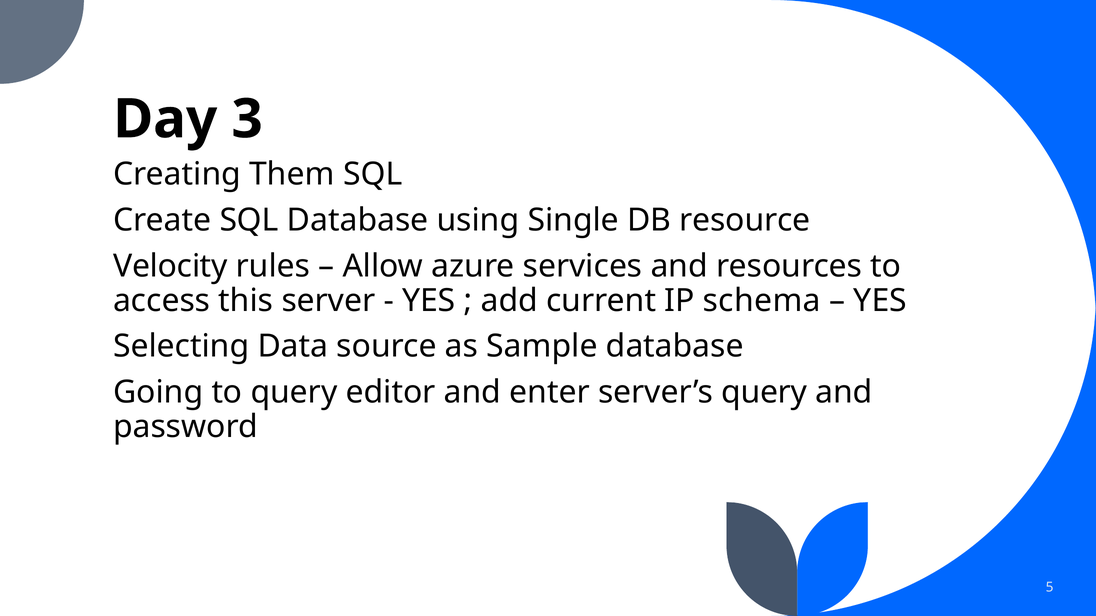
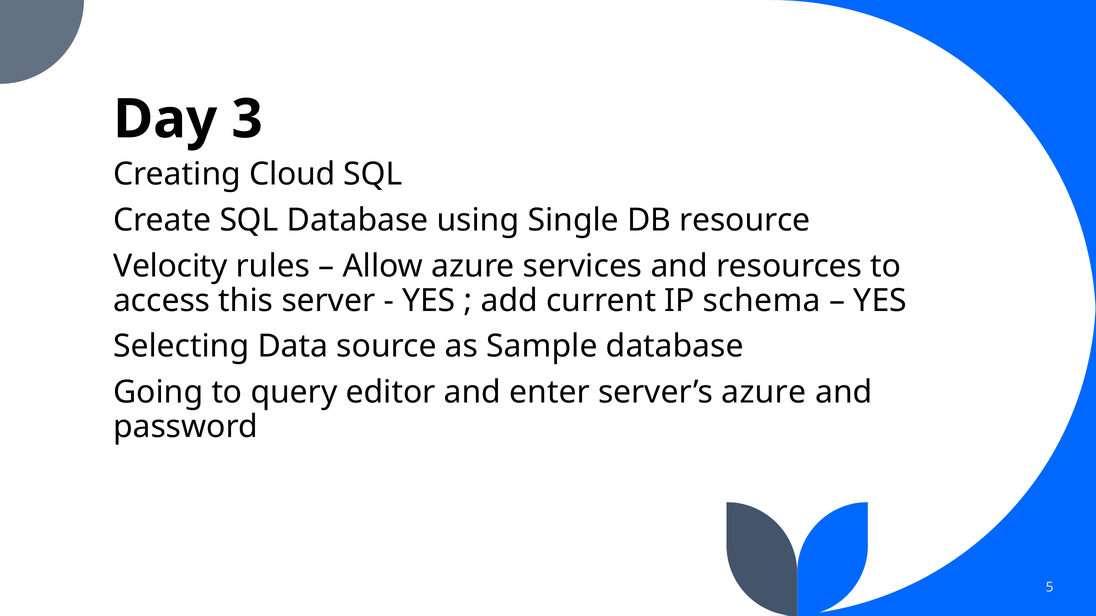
Them: Them -> Cloud (292, 175)
server’s query: query -> azure (764, 393)
